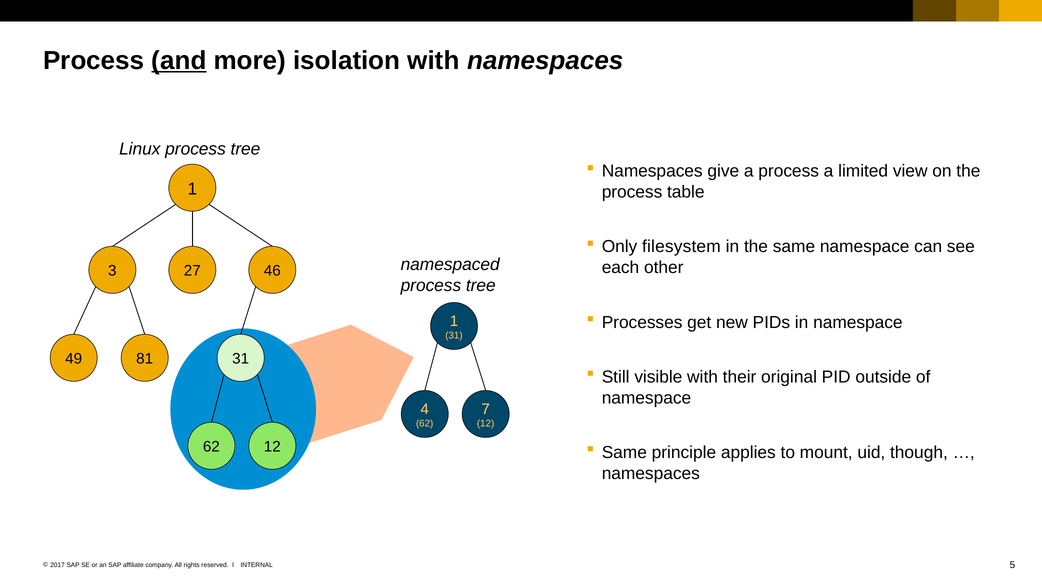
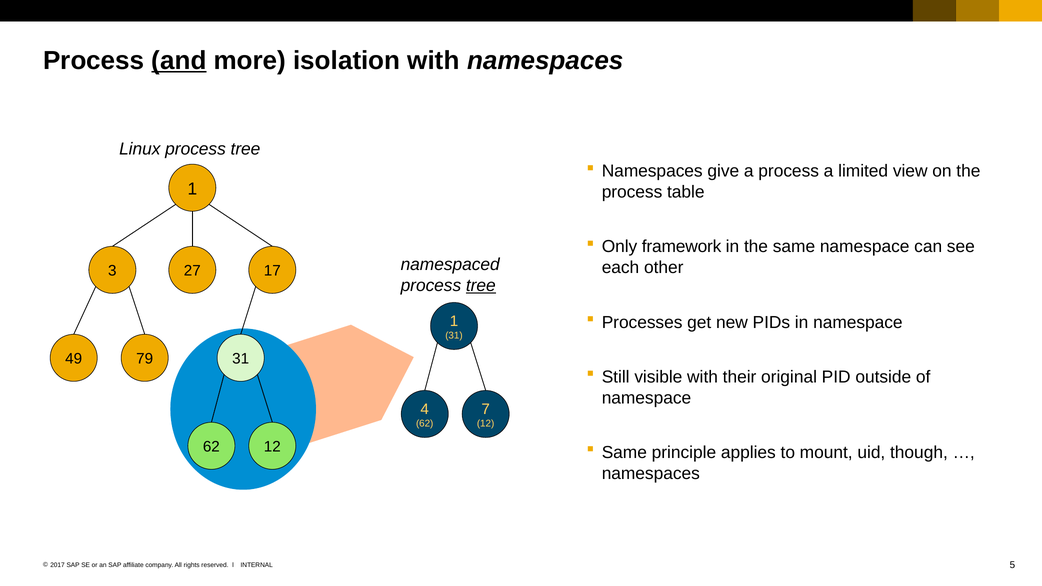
filesystem: filesystem -> framework (682, 247)
46: 46 -> 17 (272, 271)
tree underline: none -> present (481, 286)
81: 81 -> 79 (145, 359)
